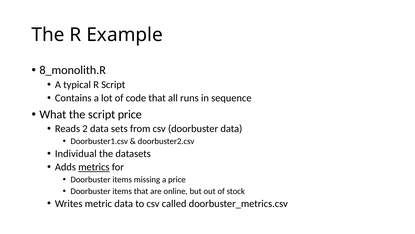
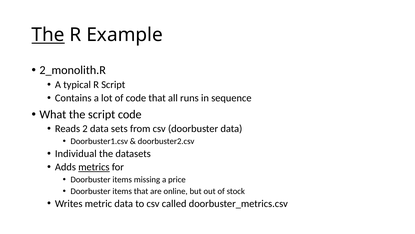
The underline: none -> present (48, 35)
8_monolith.R: 8_monolith.R -> 2_monolith.R (73, 70)
script price: price -> code (130, 114)
